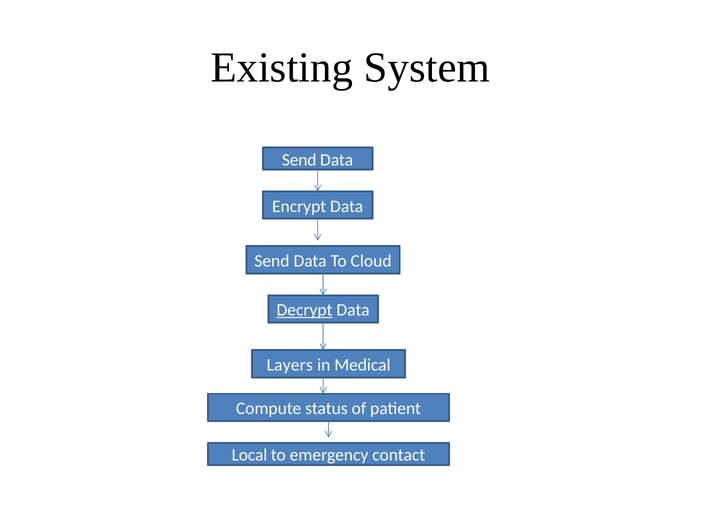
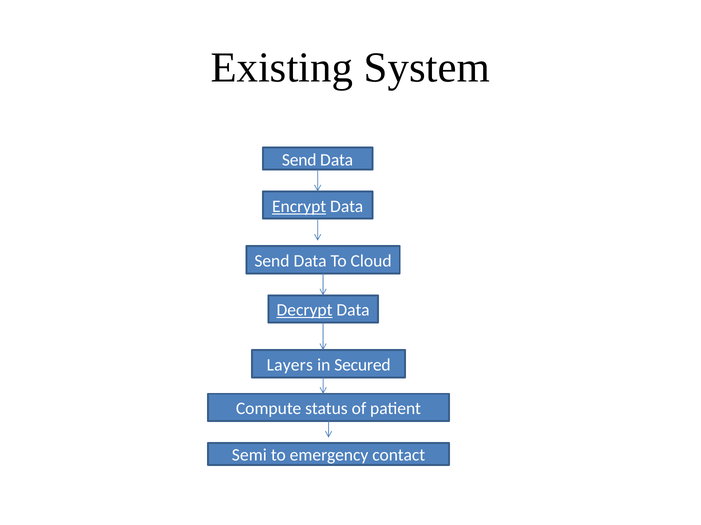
Encrypt underline: none -> present (299, 207)
Medical: Medical -> Secured (362, 365)
Local: Local -> Semi (249, 456)
